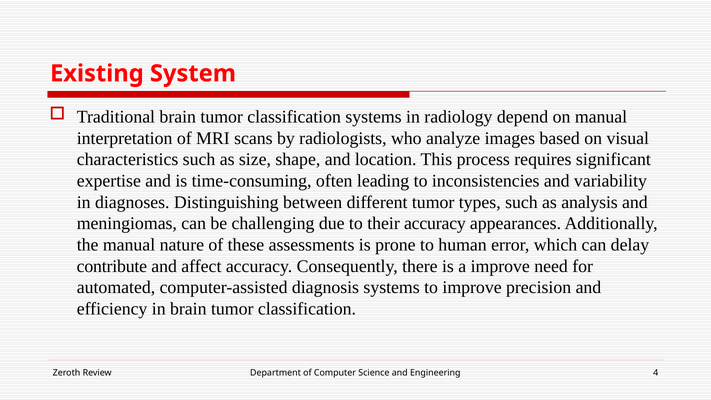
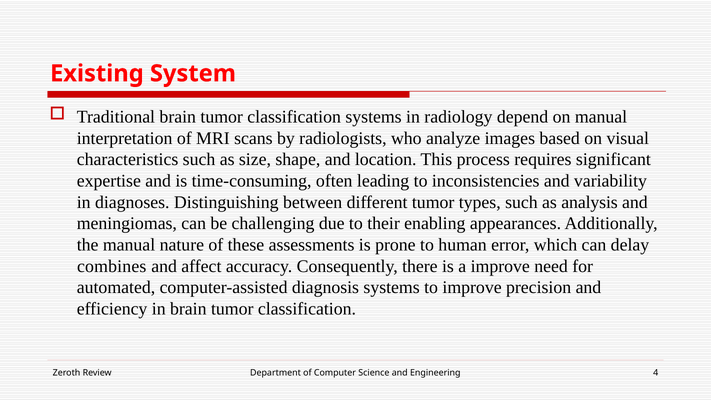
their accuracy: accuracy -> enabling (435, 223)
contribute: contribute -> combines (112, 266)
